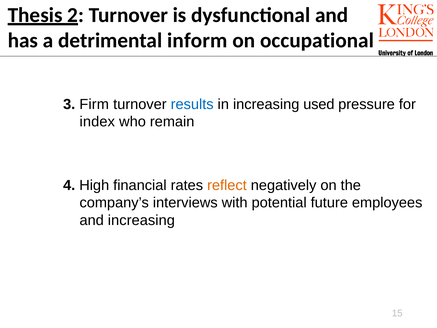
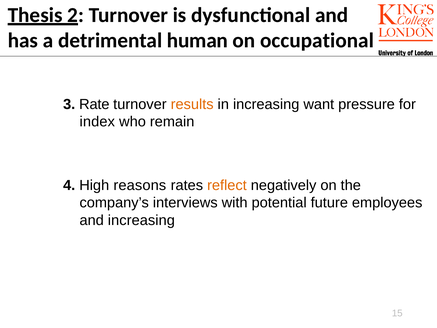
inform: inform -> human (197, 41)
Firm: Firm -> Rate (94, 104)
results colour: blue -> orange (192, 104)
used: used -> want (319, 104)
financial: financial -> reasons (140, 185)
